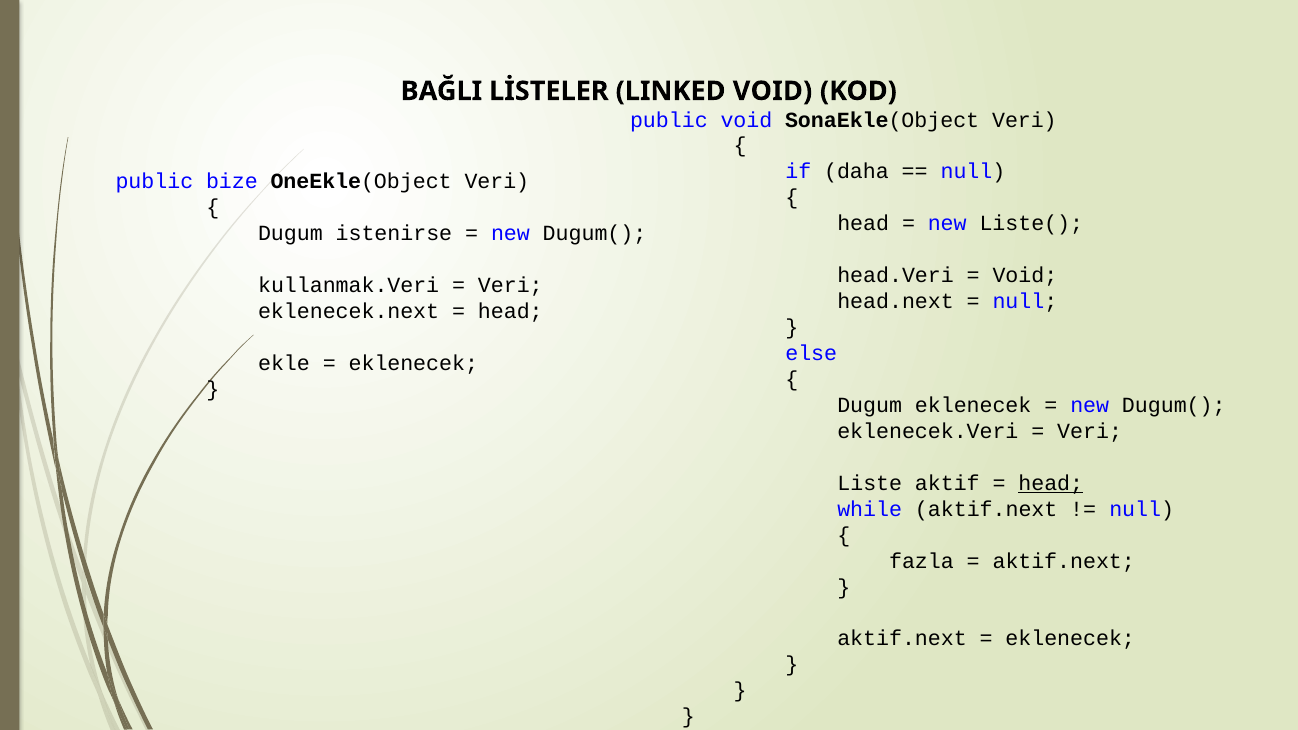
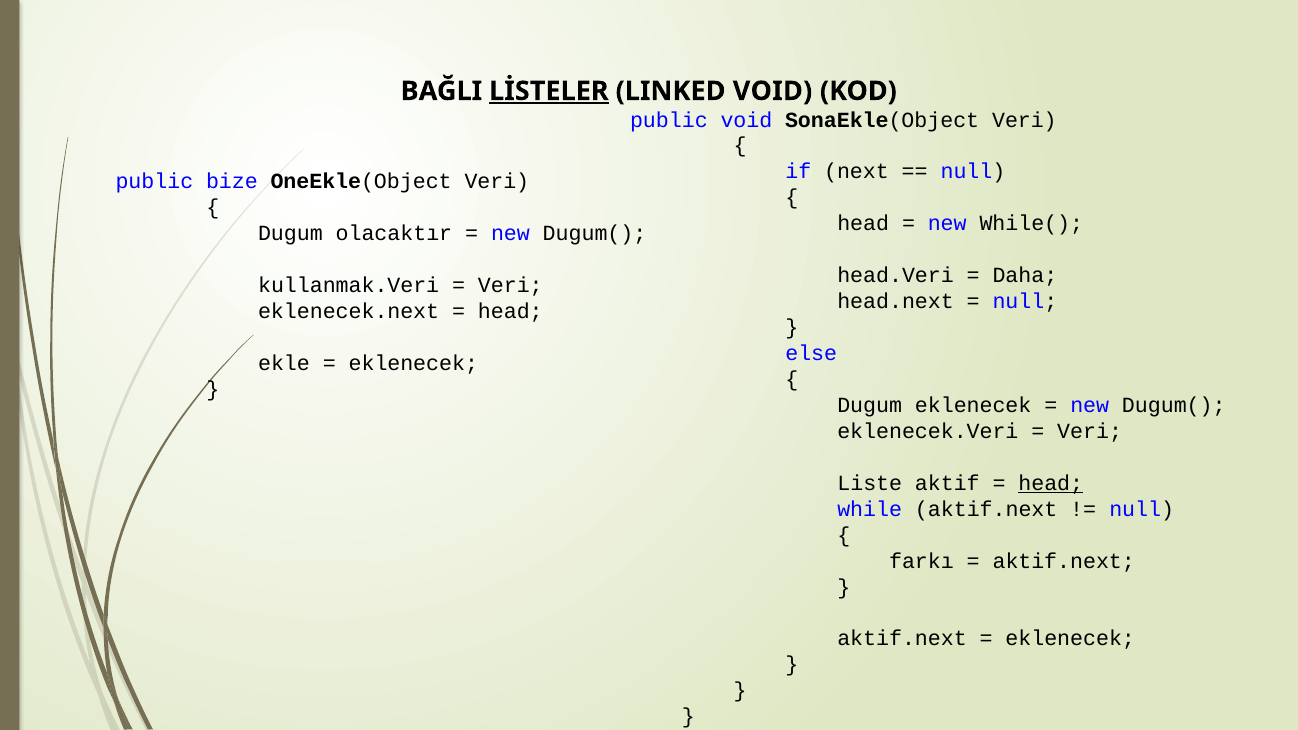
LİSTELER underline: none -> present (549, 91)
daha: daha -> next (856, 172)
Liste(: Liste( -> While( (1031, 224)
istenirse: istenirse -> olacaktır (394, 233)
Void: Void -> Daha (1025, 276)
fazla: fazla -> farkı (921, 561)
